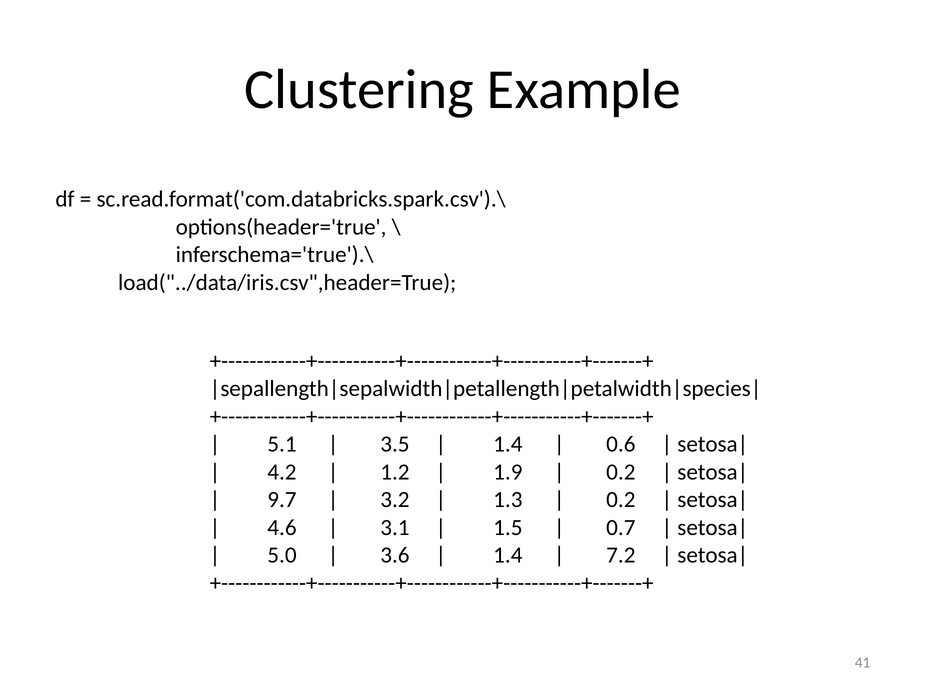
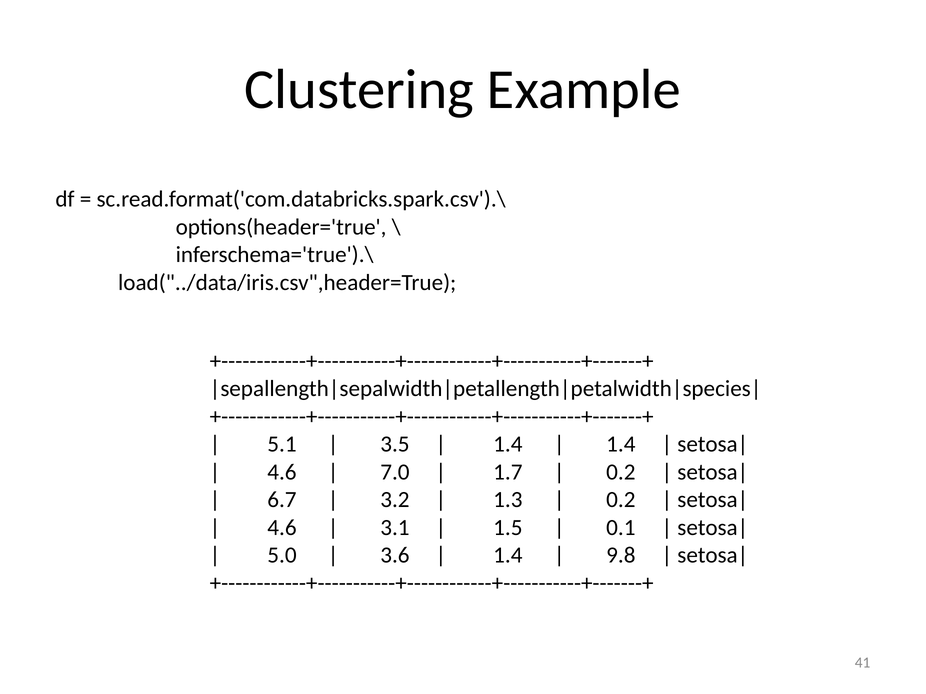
0.6: 0.6 -> 1.4 (621, 445)
4.2: 4.2 -> 4.6 (282, 472)
1.2: 1.2 -> 7.0 (395, 472)
1.9: 1.9 -> 1.7 (508, 472)
9.7: 9.7 -> 6.7 (282, 500)
0.7: 0.7 -> 0.1 (621, 528)
7.2: 7.2 -> 9.8 (621, 556)
